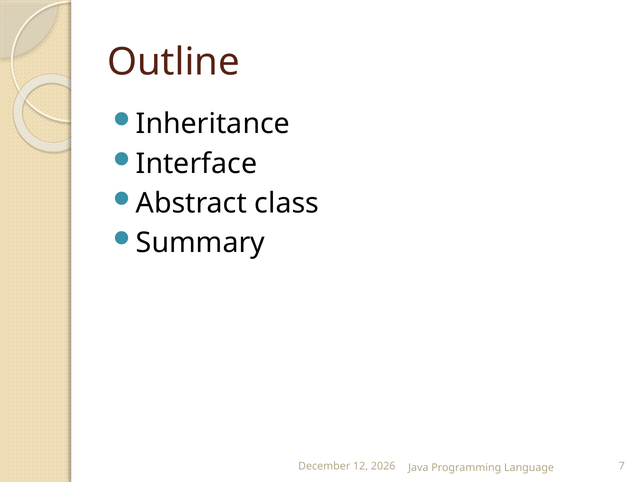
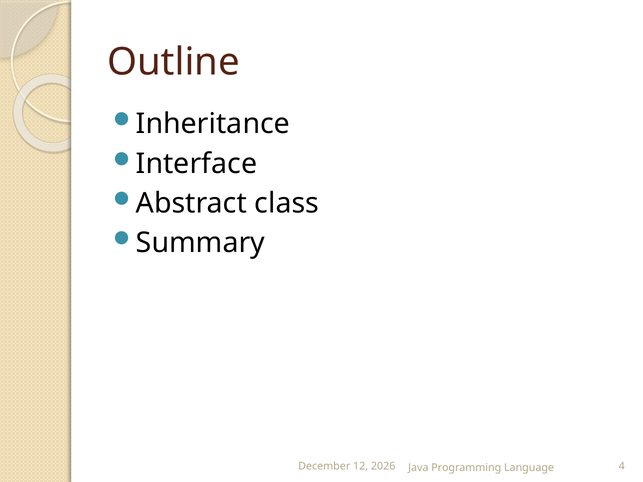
7: 7 -> 4 (622, 466)
